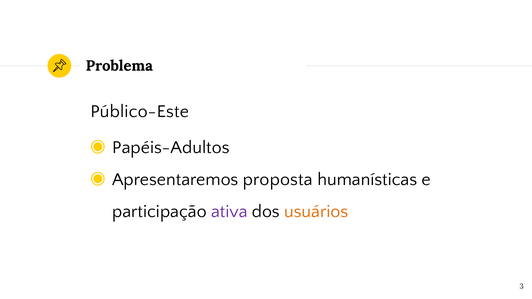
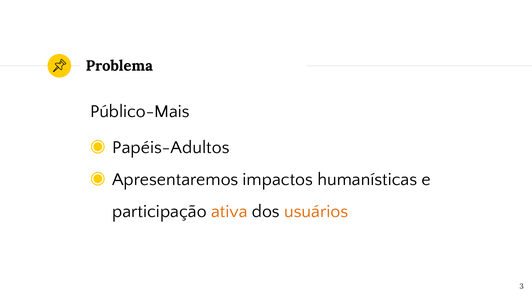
Público-Este: Público-Este -> Público-Mais (140, 111)
proposta: proposta -> impactos (278, 180)
ativa colour: purple -> orange (229, 211)
